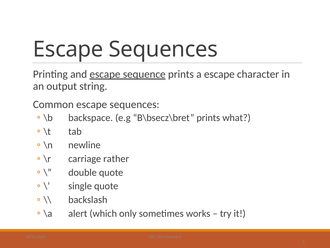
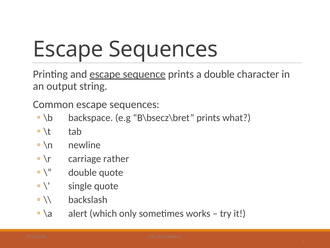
a escape: escape -> double (219, 74)
